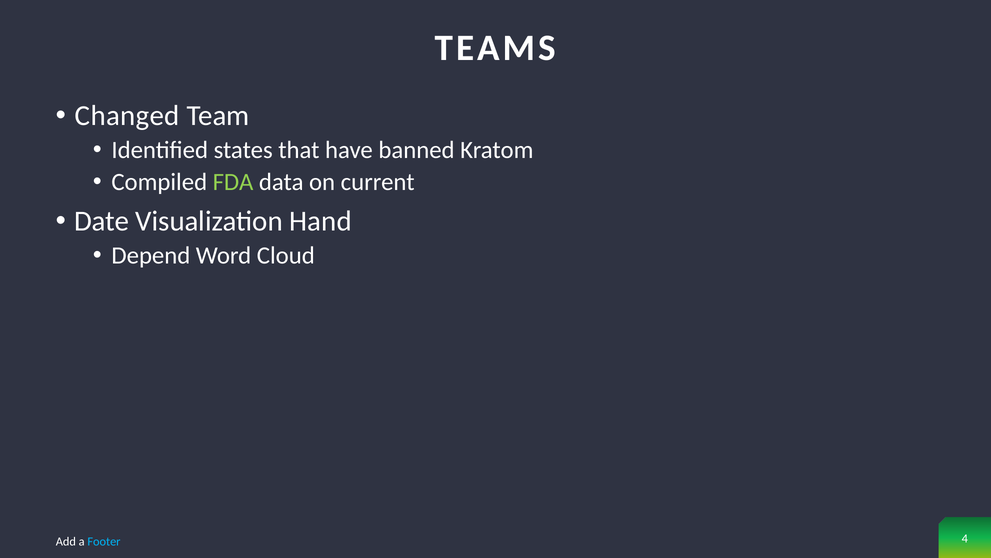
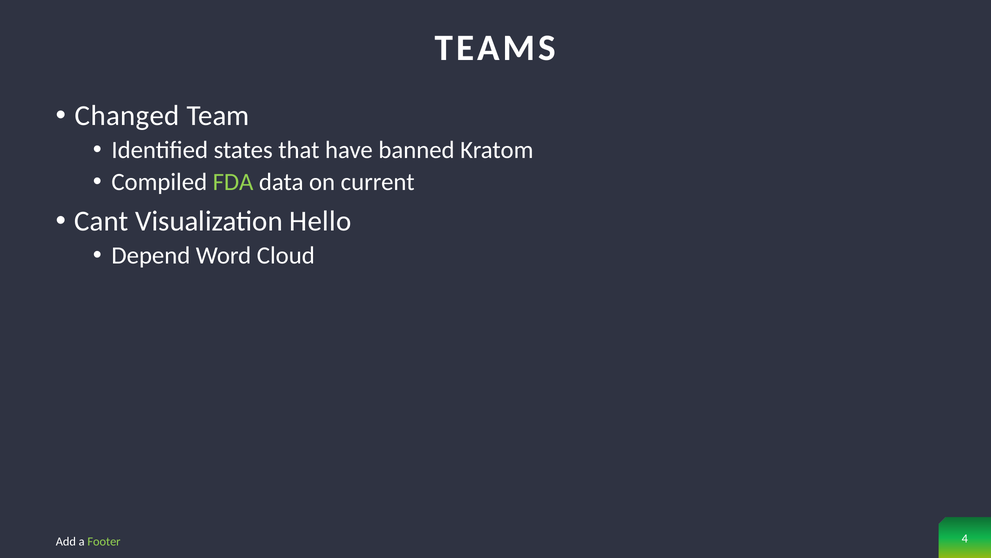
Date: Date -> Cant (101, 221)
Hand: Hand -> Hello (320, 221)
Footer colour: light blue -> light green (104, 541)
